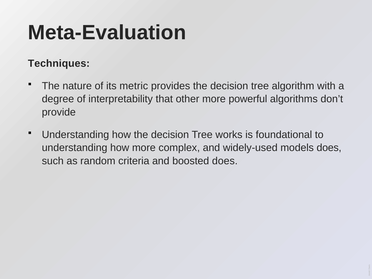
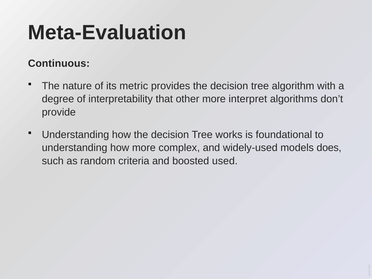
Techniques: Techniques -> Continuous (59, 63)
powerful: powerful -> interpret (248, 99)
boosted does: does -> used (225, 161)
